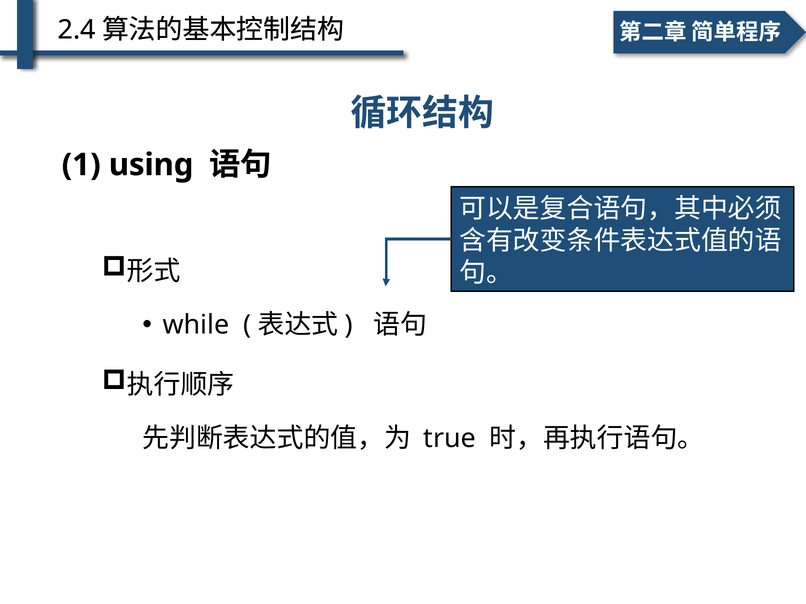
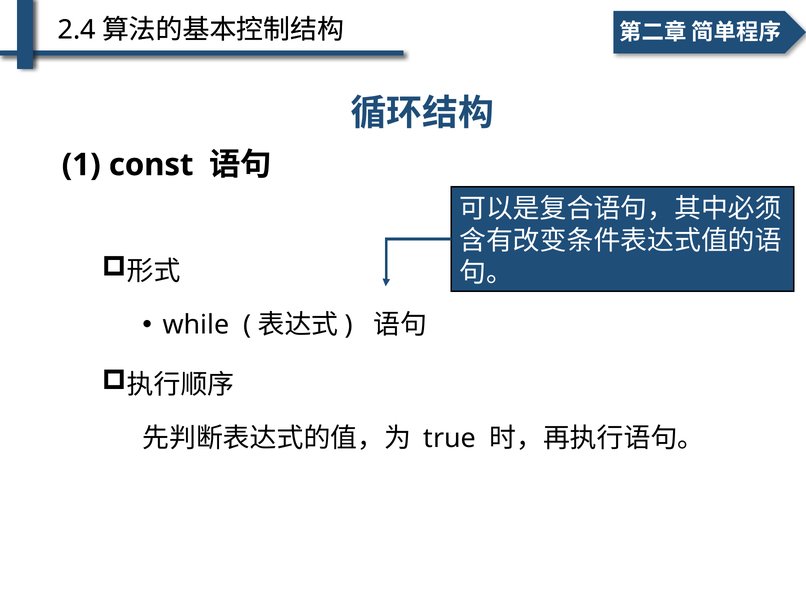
using: using -> const (151, 165)
